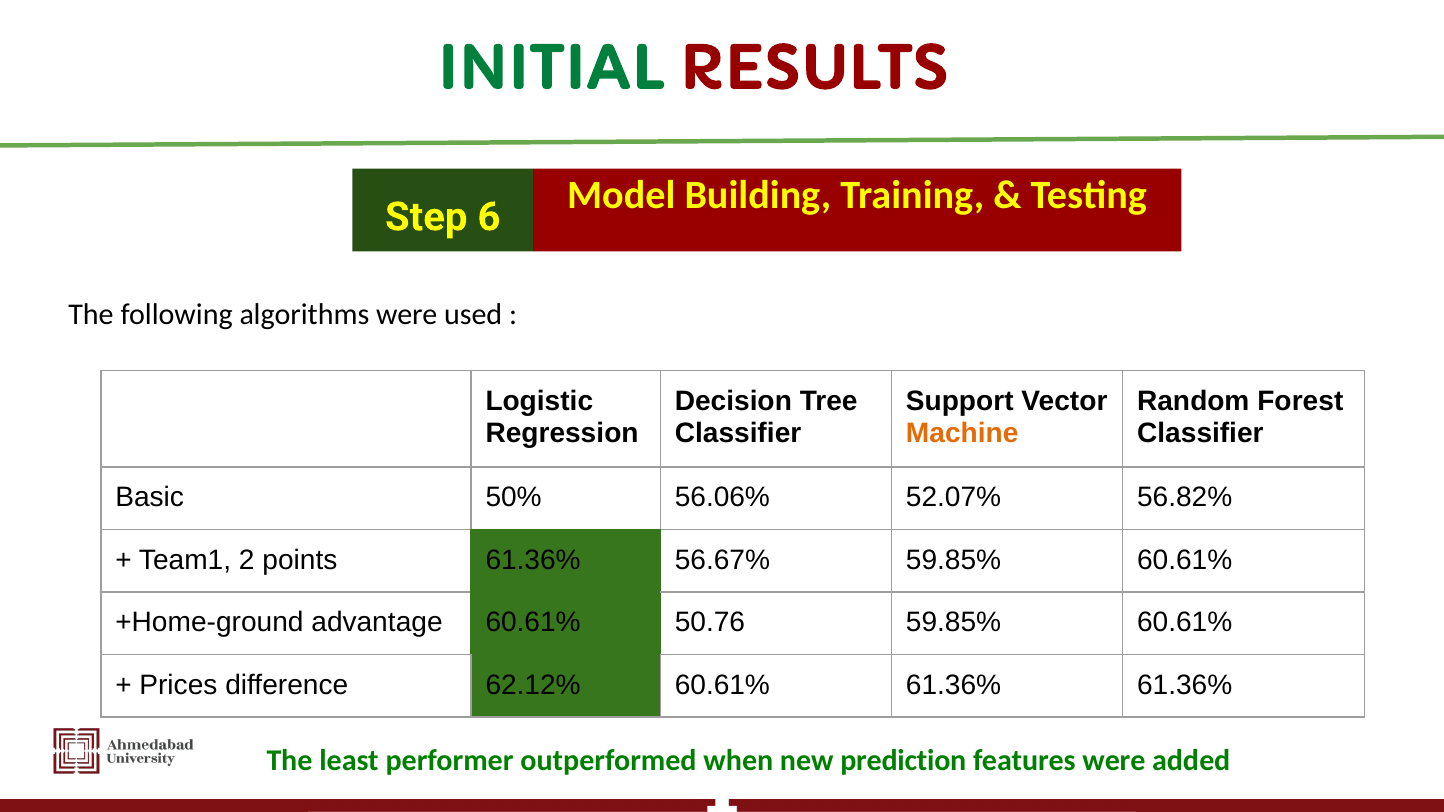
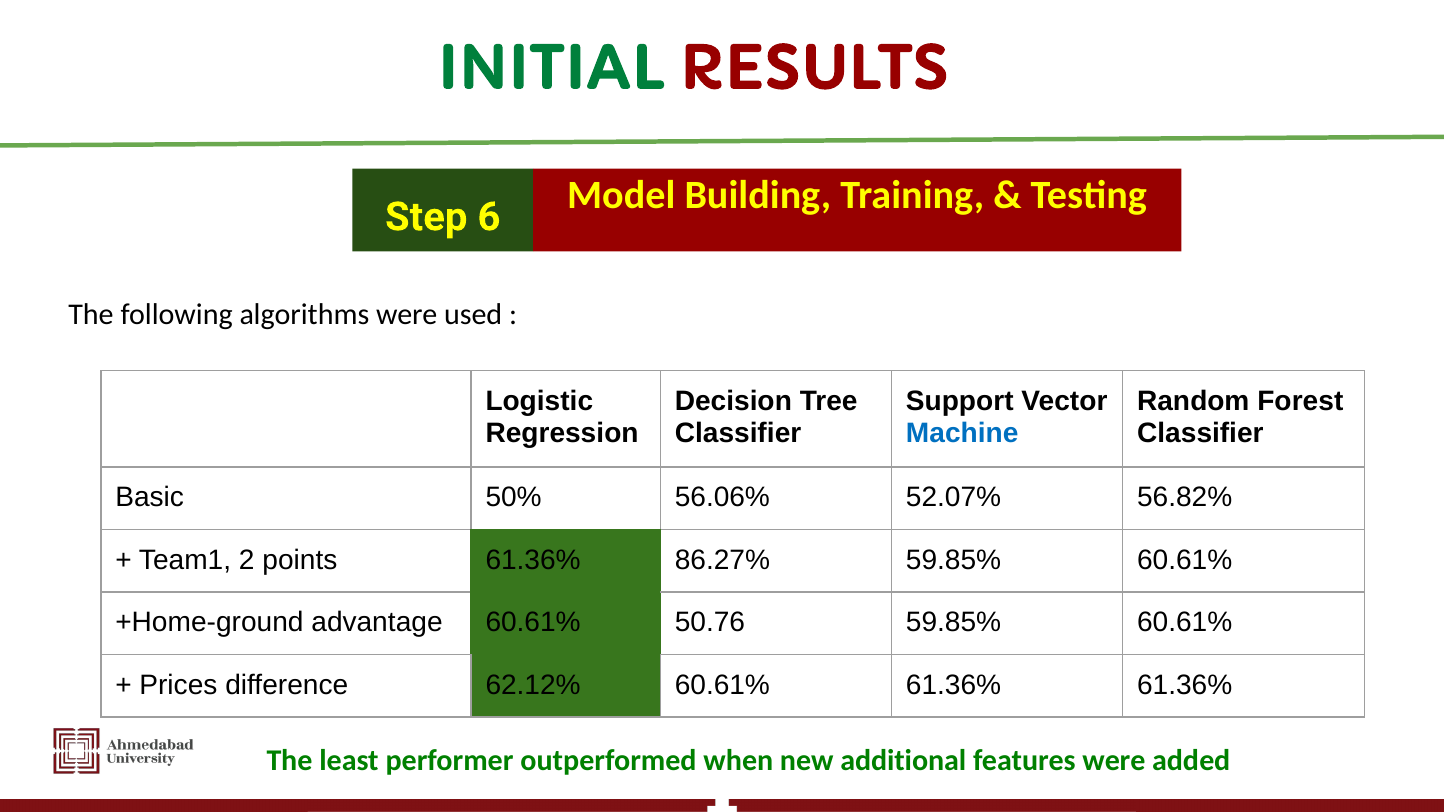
Machine colour: orange -> blue (962, 433)
56.67%: 56.67% -> 86.27% (722, 560)
prediction: prediction -> additional (903, 761)
